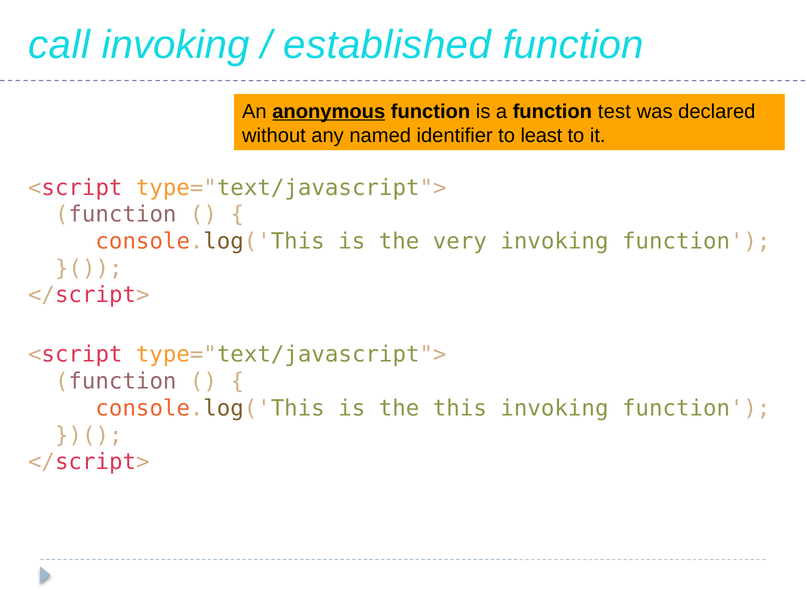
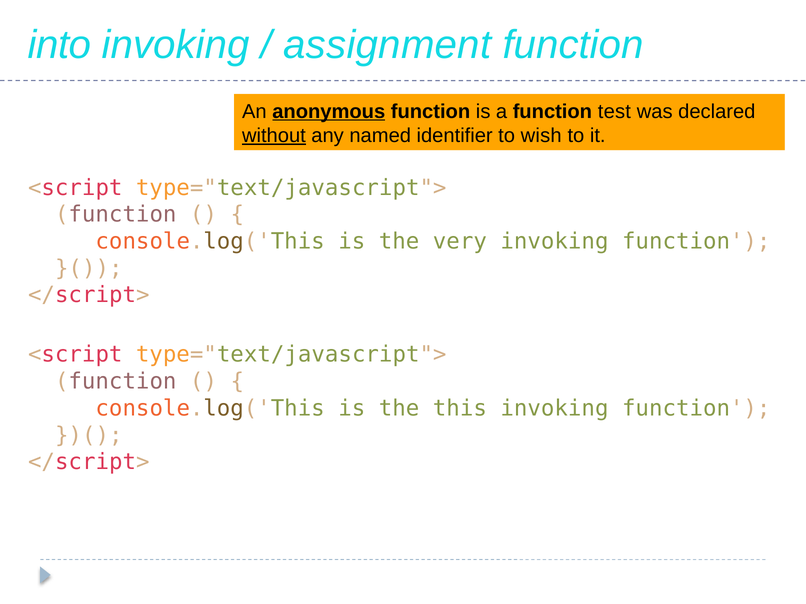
call: call -> into (60, 45)
established: established -> assignment (387, 45)
without underline: none -> present (274, 136)
least: least -> wish (541, 136)
